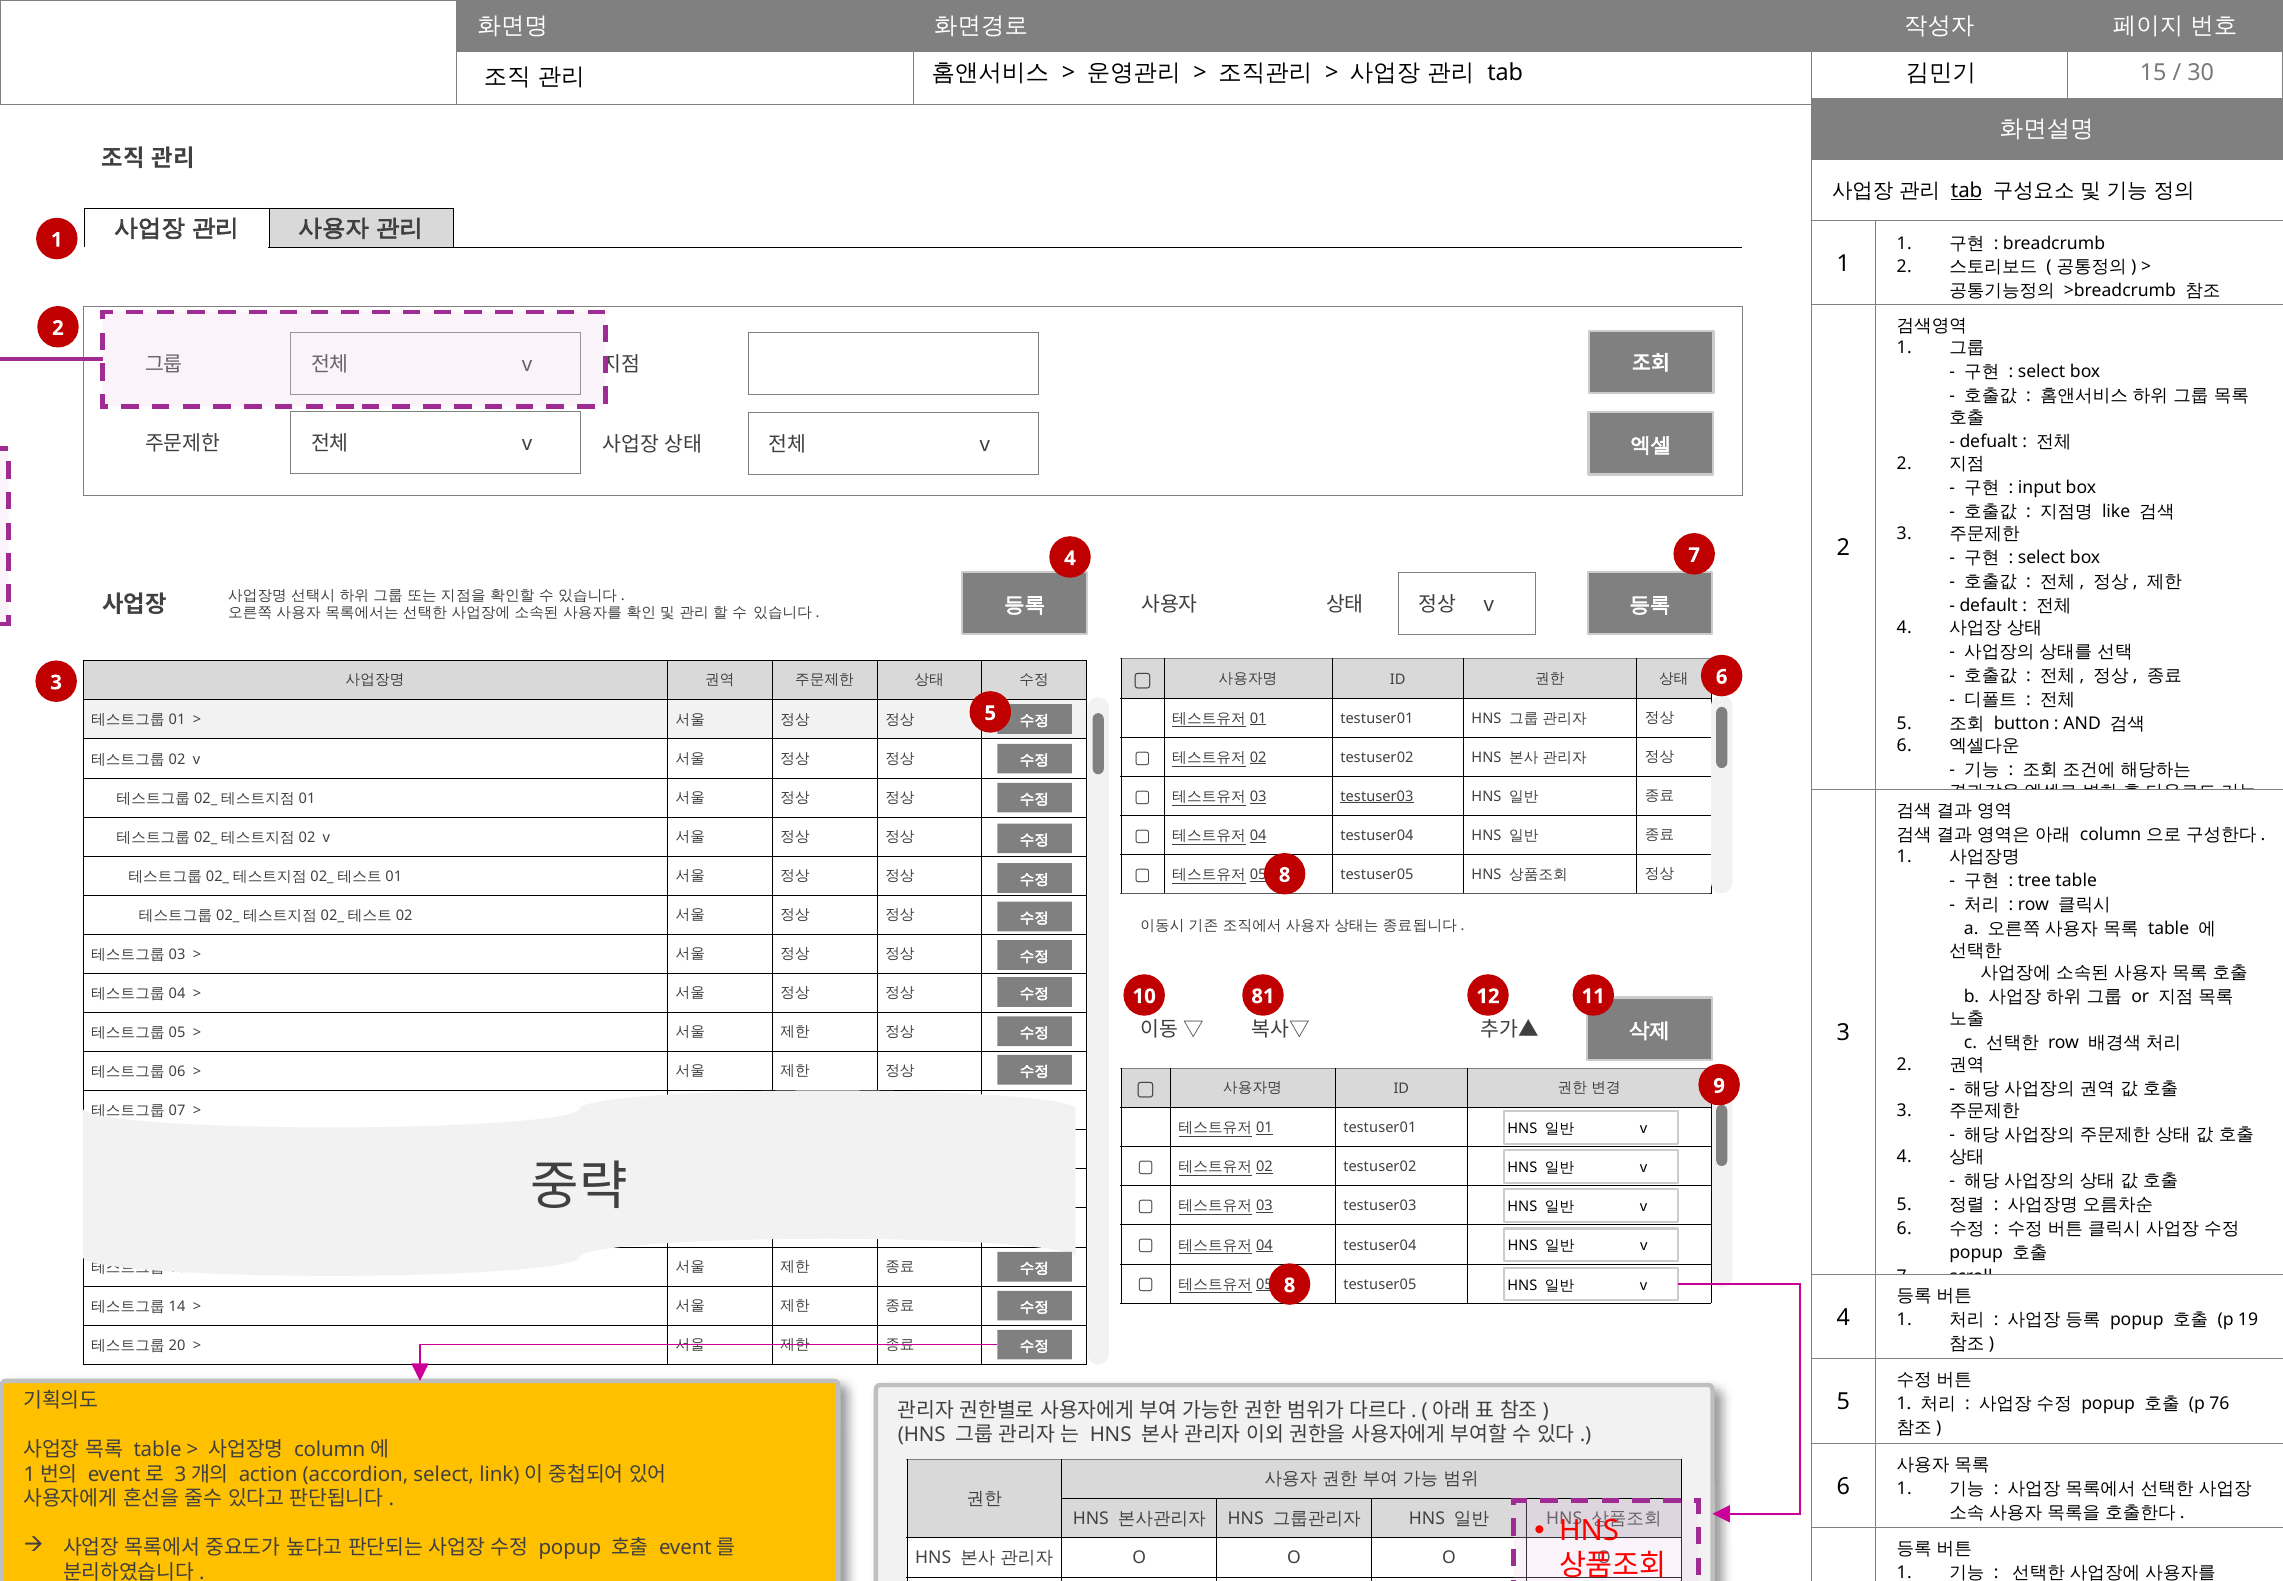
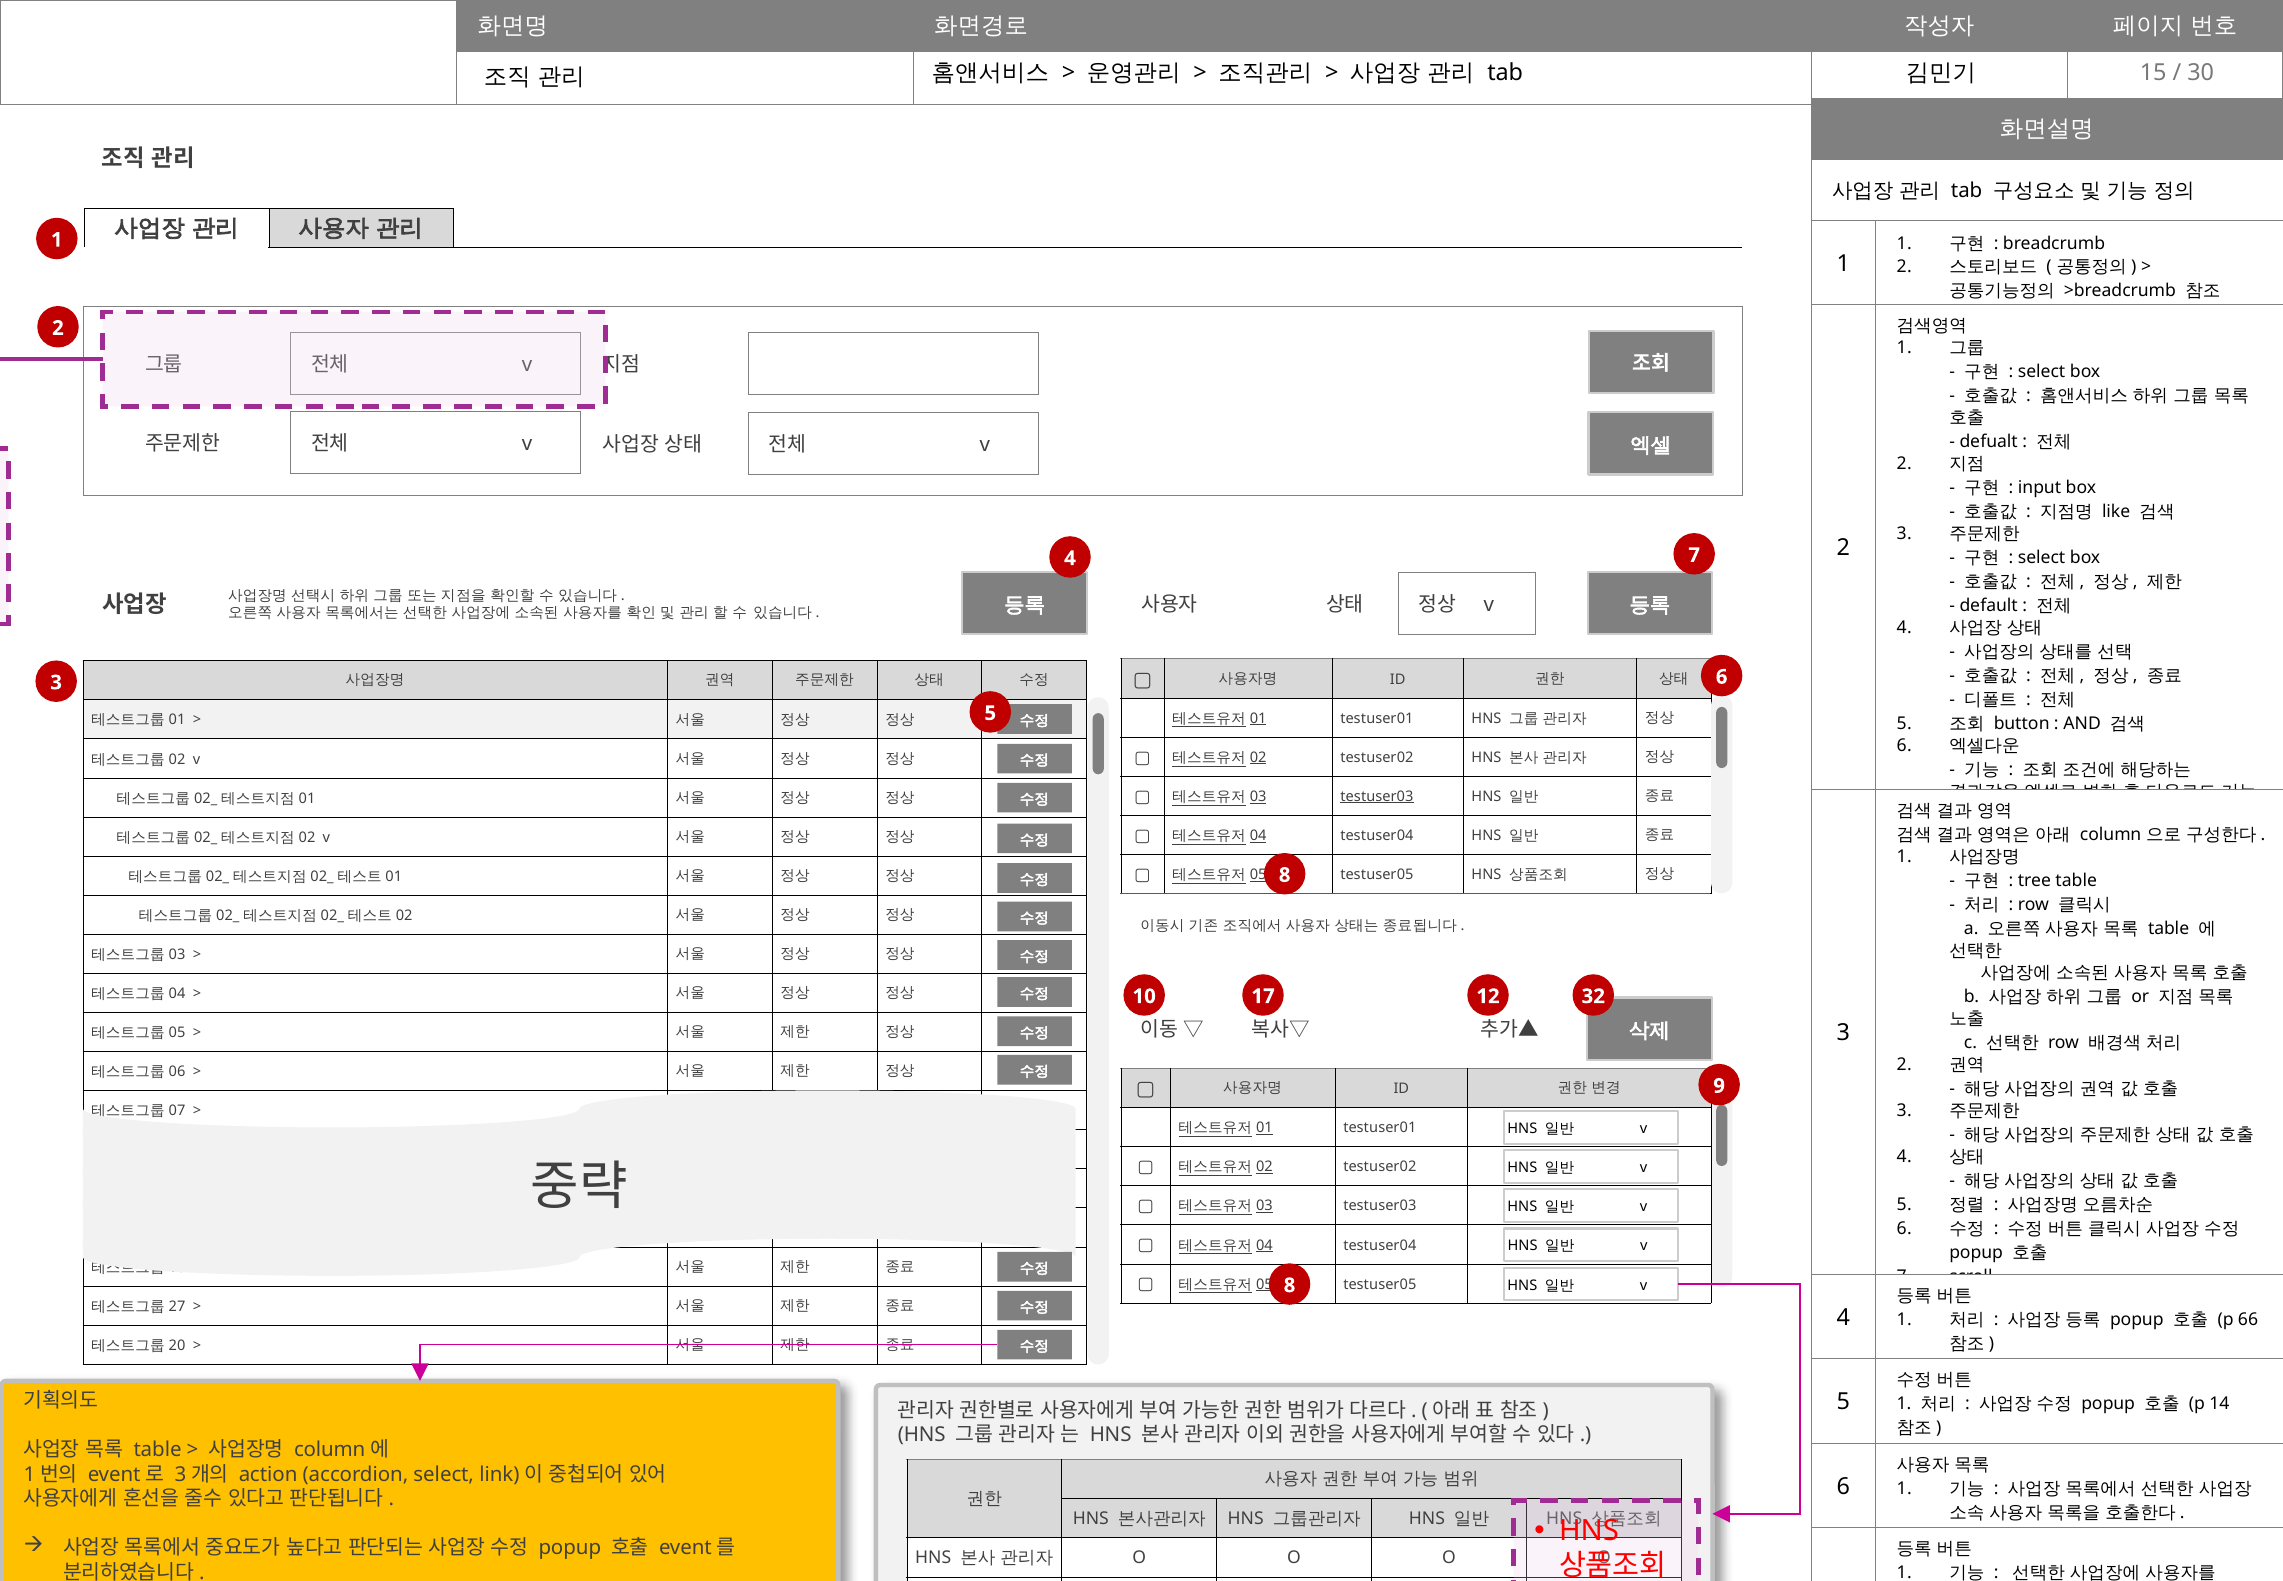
tab underline: present -> none (1967, 191)
10 81: 81 -> 17 (1263, 996)
11: 11 -> 32 (1593, 996)
14: 14 -> 27 (177, 1306)
19: 19 -> 66 (2248, 1319)
76: 76 -> 14 (2219, 1404)
